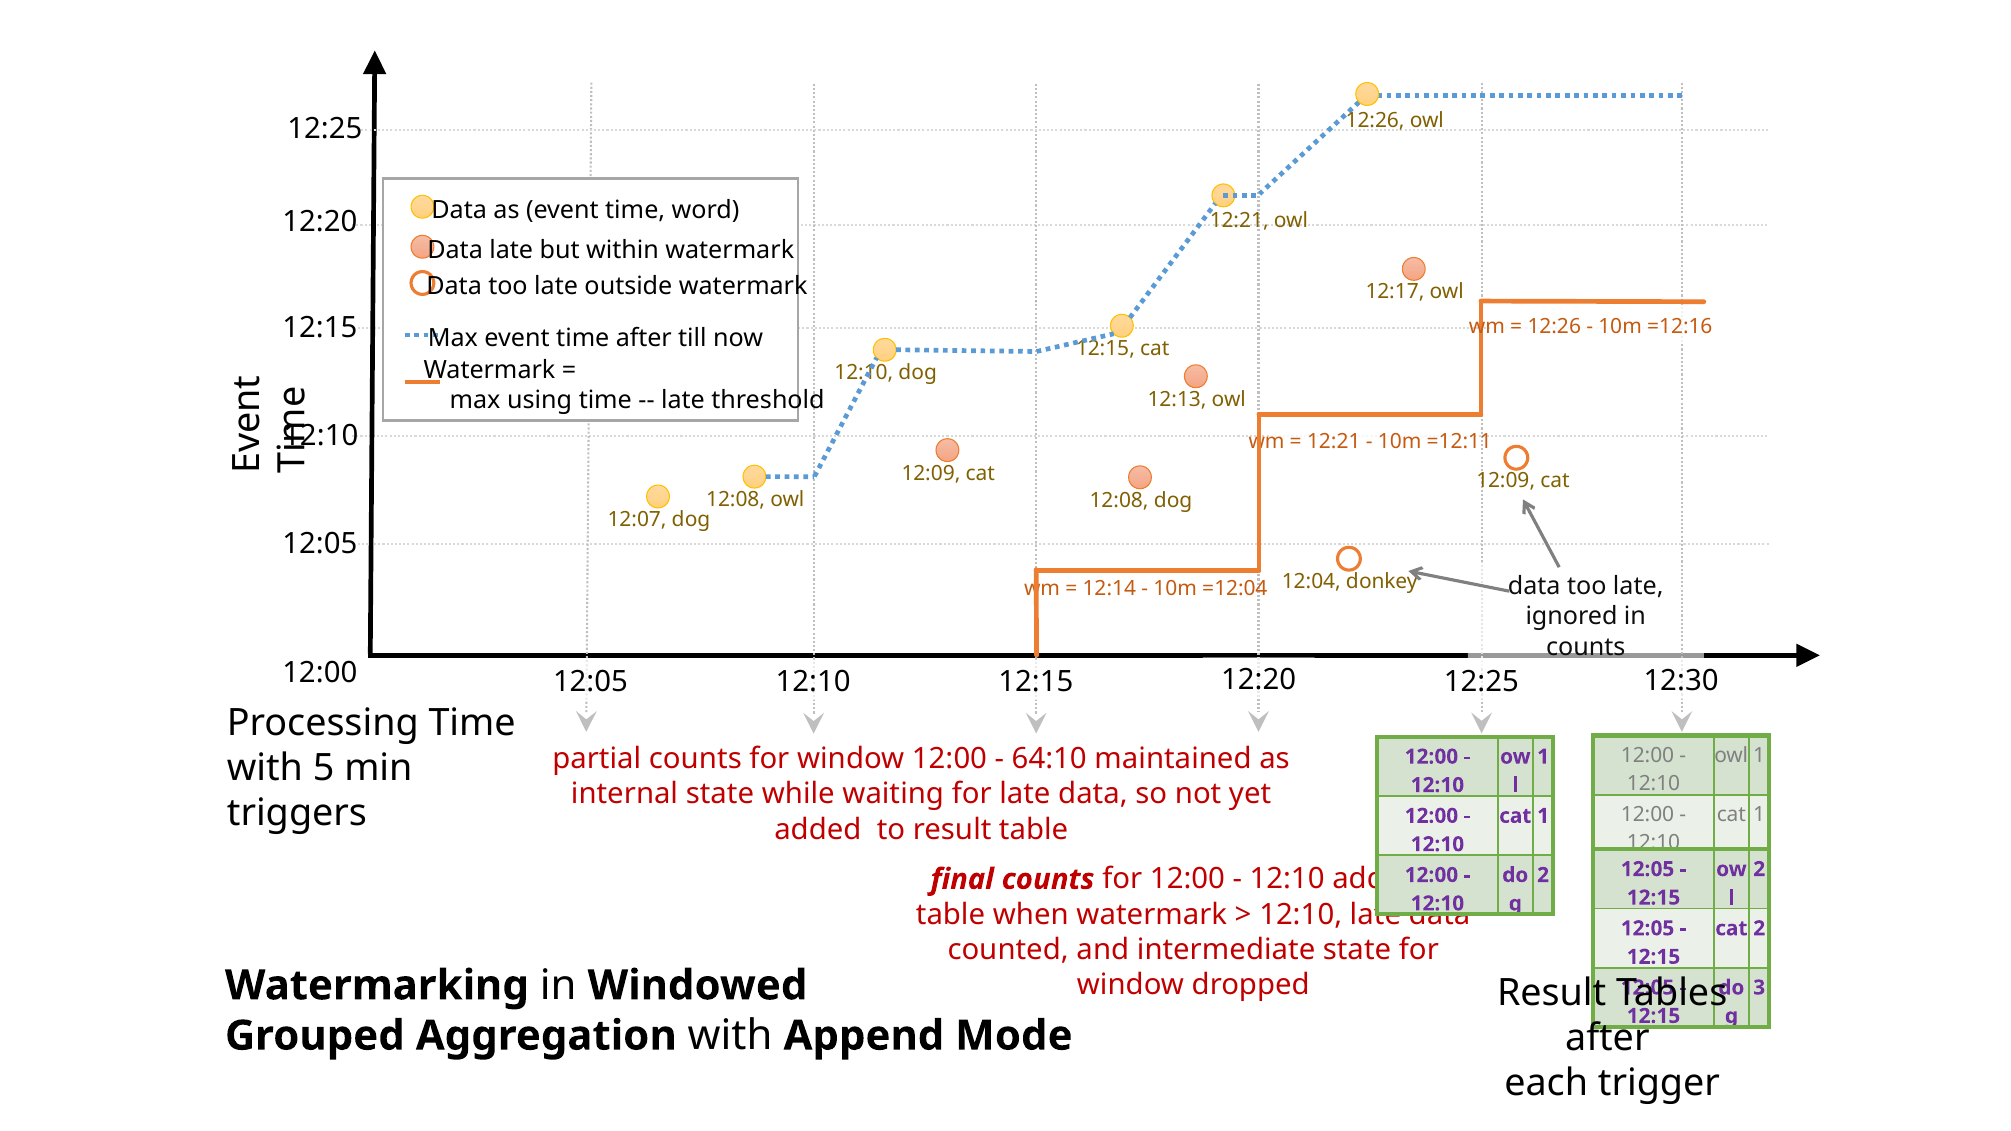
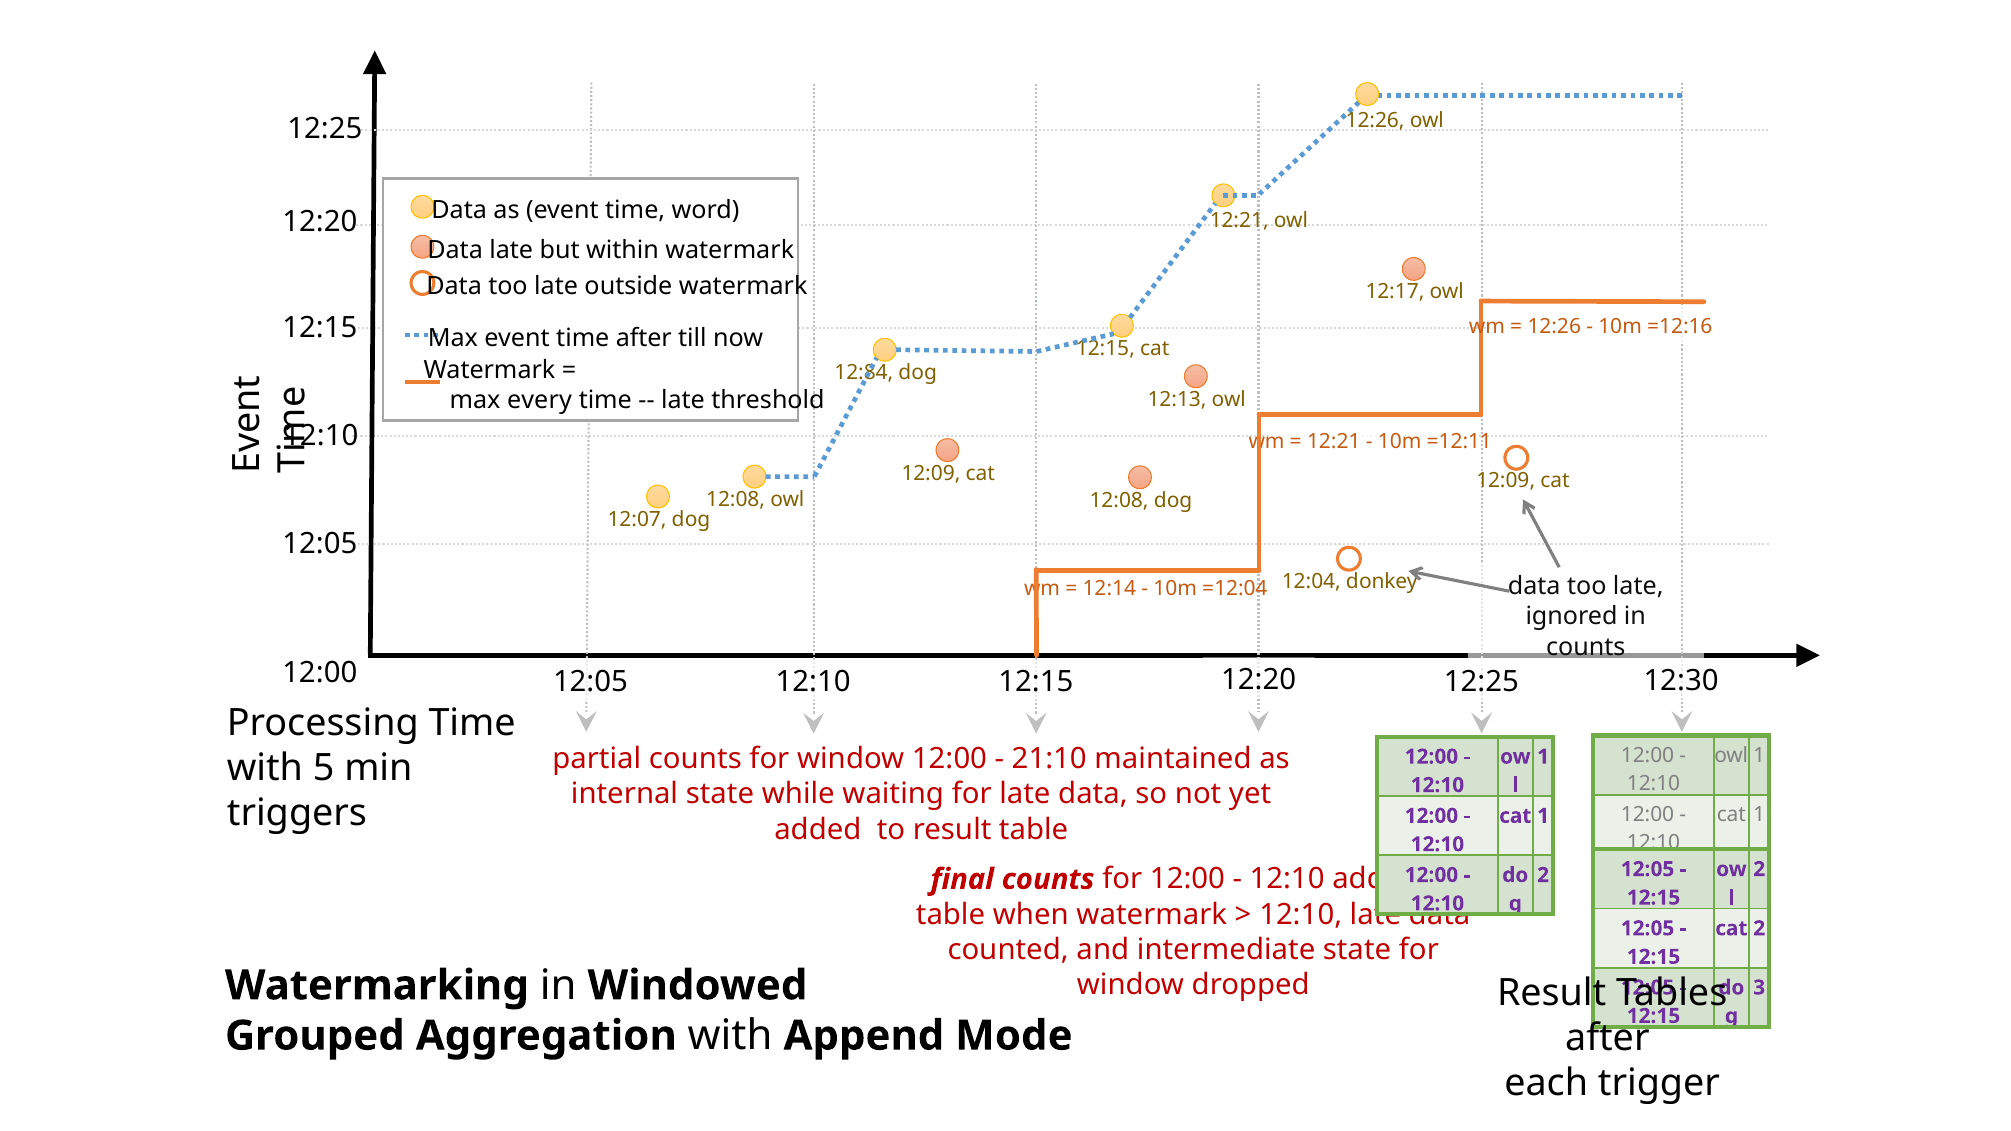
12:10: 12:10 -> 12:84 (864, 373)
using: using -> every (539, 400)
64:10: 64:10 -> 21:10 (1049, 759)
